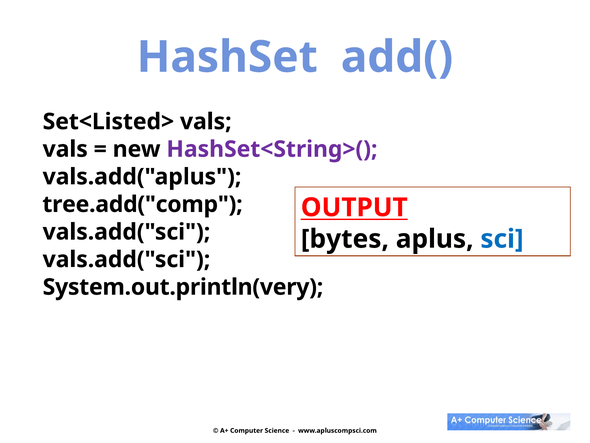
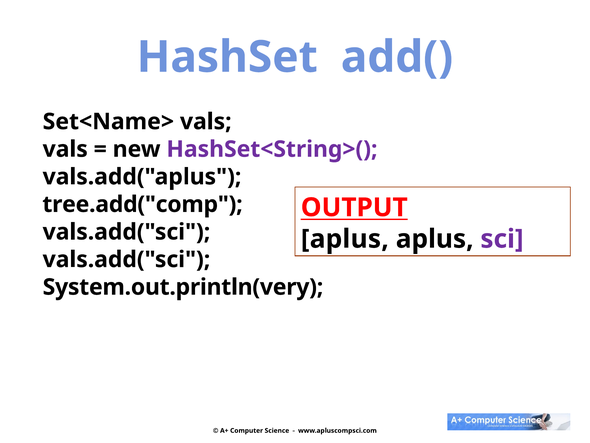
Set<Listed>: Set<Listed> -> Set<Name> (108, 122)
bytes: bytes -> aplus (345, 239)
sci colour: blue -> purple (502, 239)
